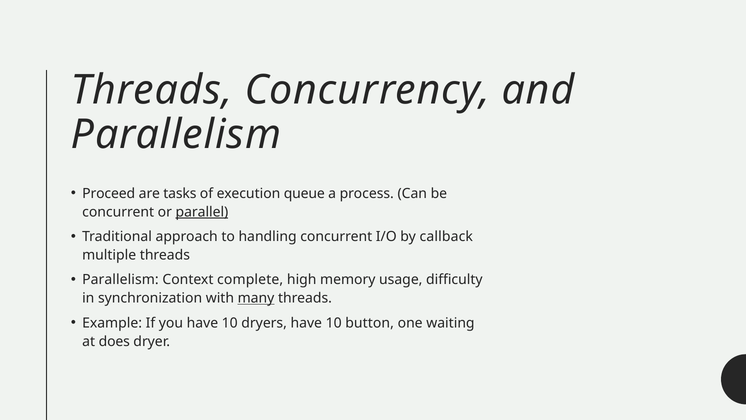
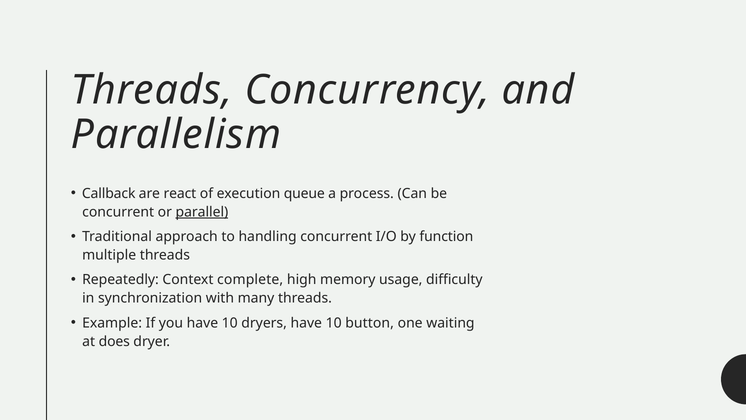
Proceed: Proceed -> Callback (109, 193)
tasks: tasks -> react (180, 193)
callback: callback -> function (446, 236)
Parallelism: Parallelism -> Repeatedly (120, 280)
many underline: present -> none (256, 298)
